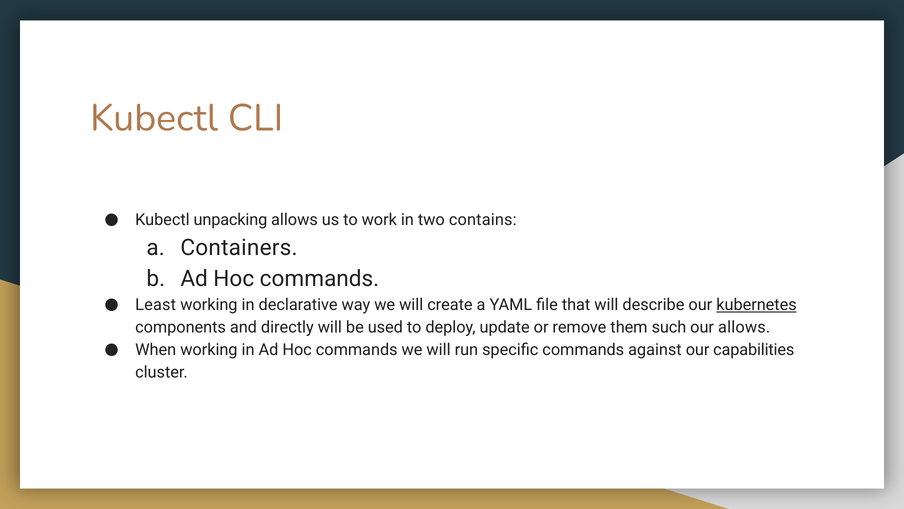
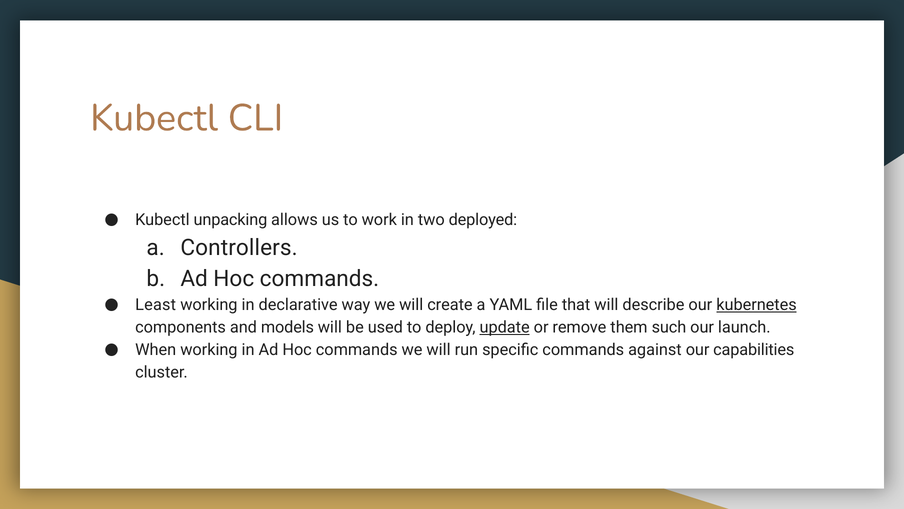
contains: contains -> deployed (483, 220)
Containers: Containers -> Controllers (239, 248)
directly: directly -> models (287, 327)
update underline: none -> present (505, 327)
our allows: allows -> launch (744, 327)
